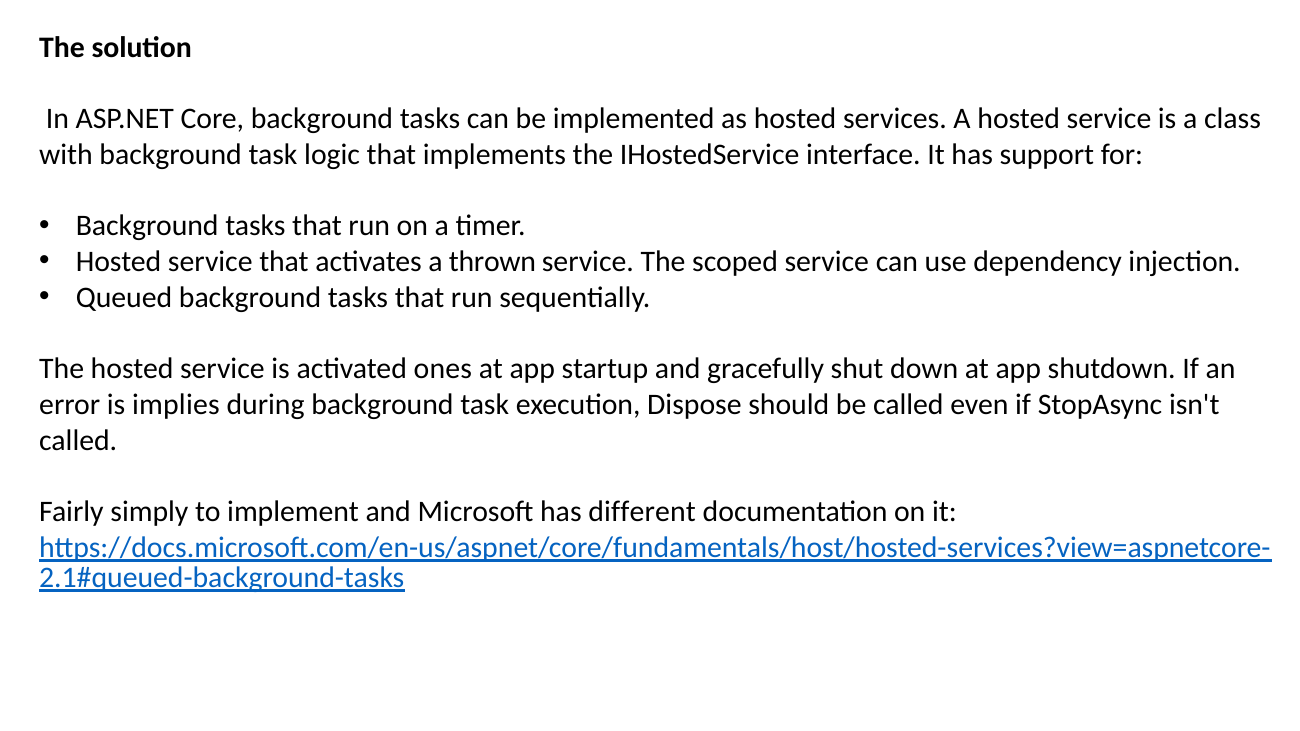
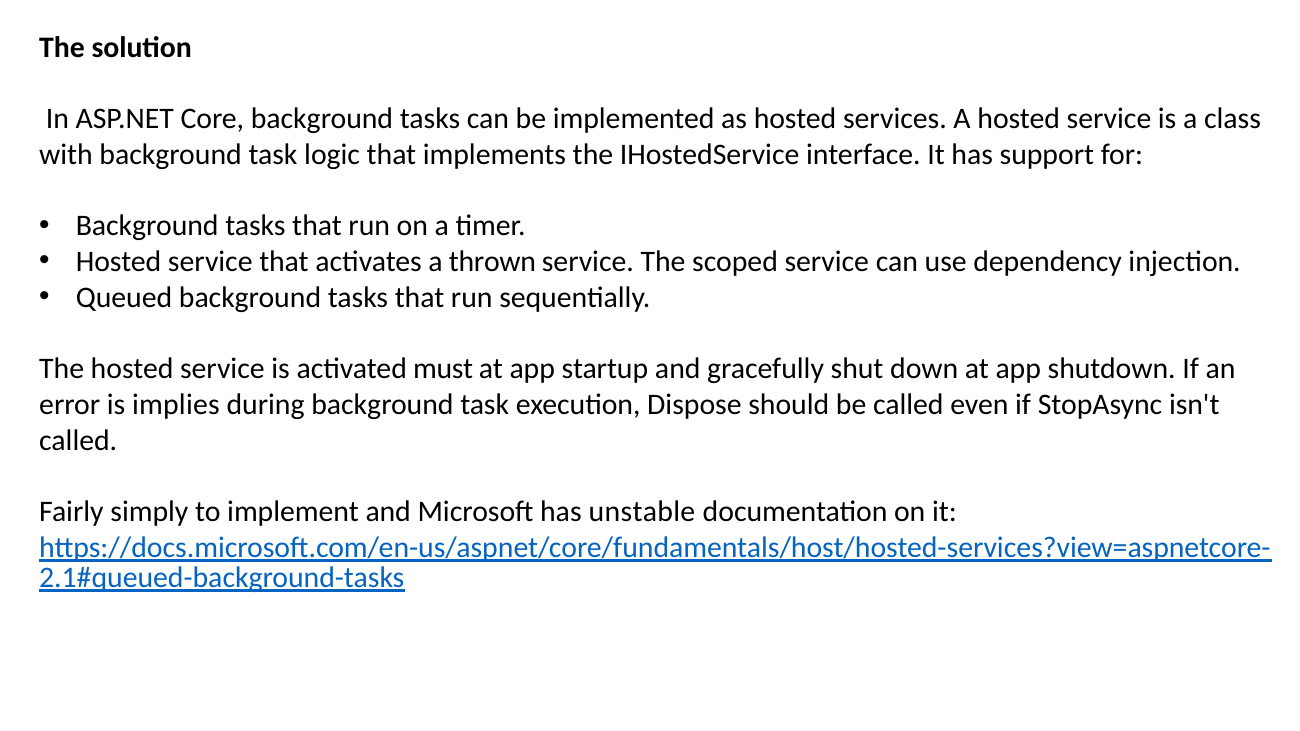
ones: ones -> must (443, 369)
different: different -> unstable (642, 512)
